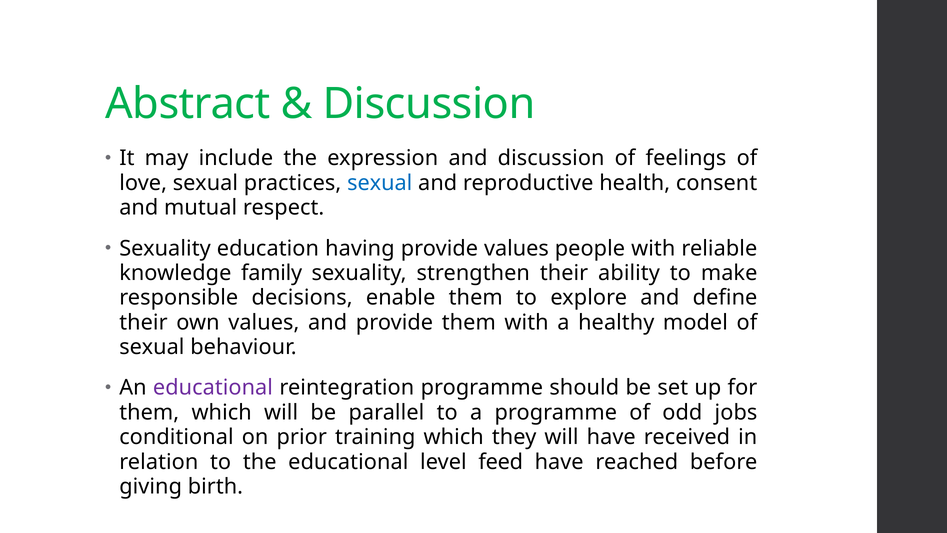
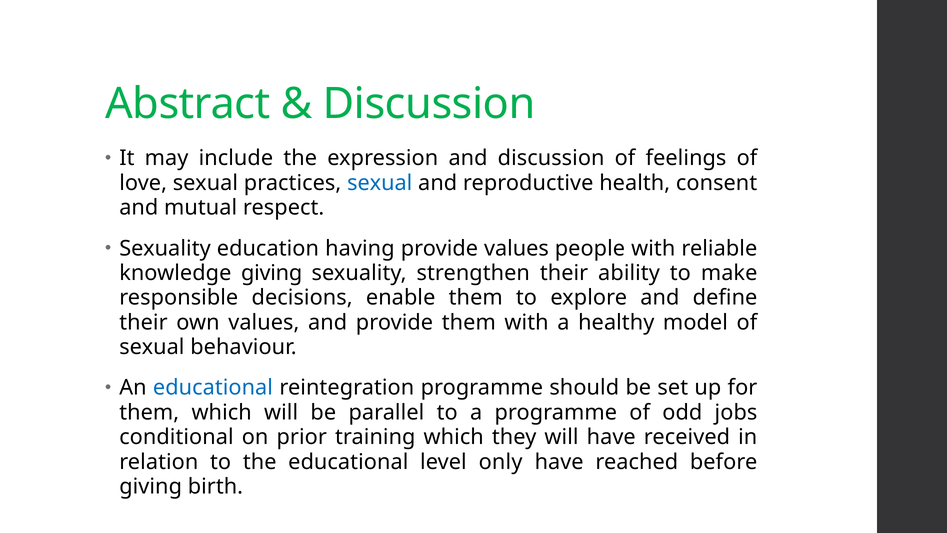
knowledge family: family -> giving (272, 273)
educational colour: purple -> blue (213, 388)
feed: feed -> only (501, 462)
